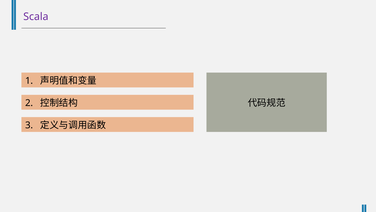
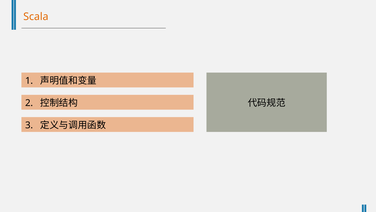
Scala colour: purple -> orange (36, 17)
